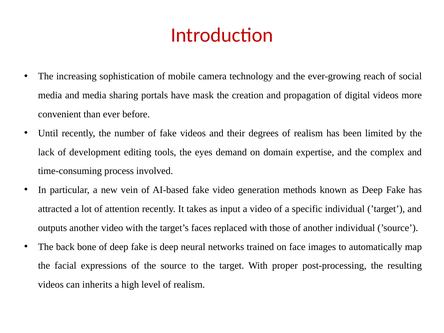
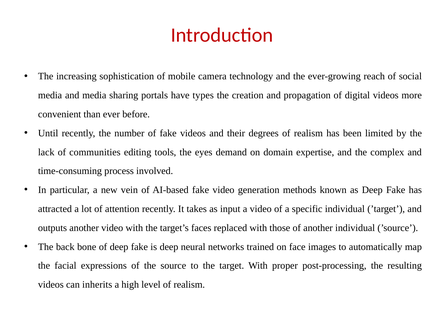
mask: mask -> types (203, 95)
development: development -> communities (95, 152)
